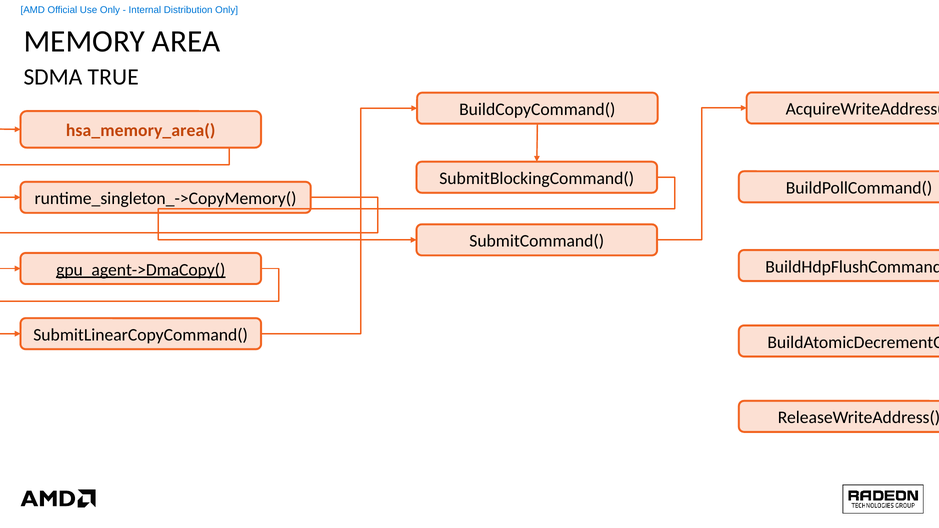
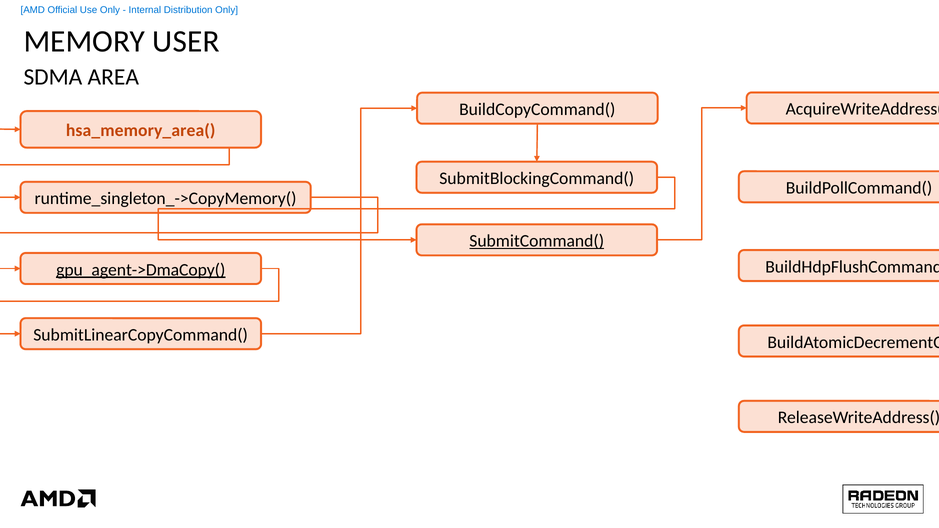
AREA: AREA -> USER (186, 41)
TRUE: TRUE -> AREA (113, 77)
SubmitCommand( underline: none -> present (537, 241)
